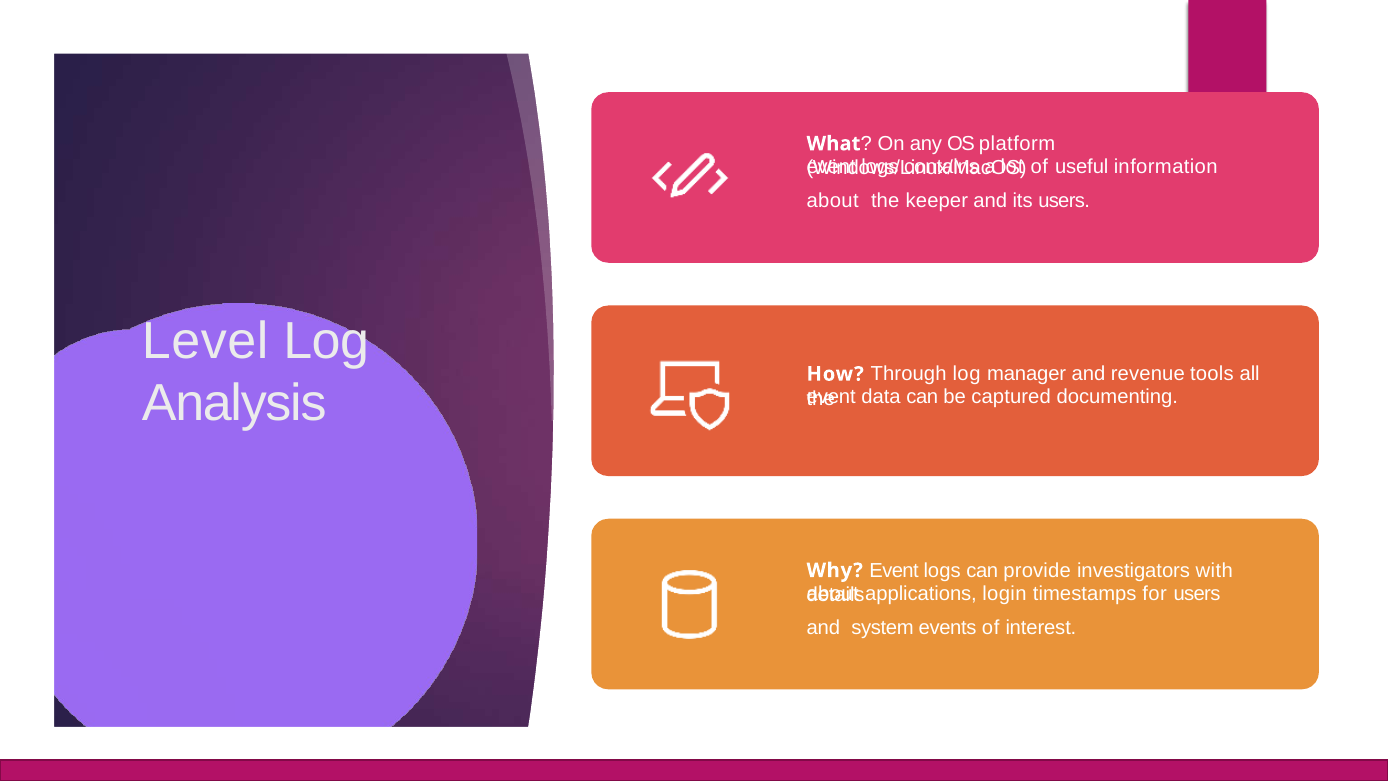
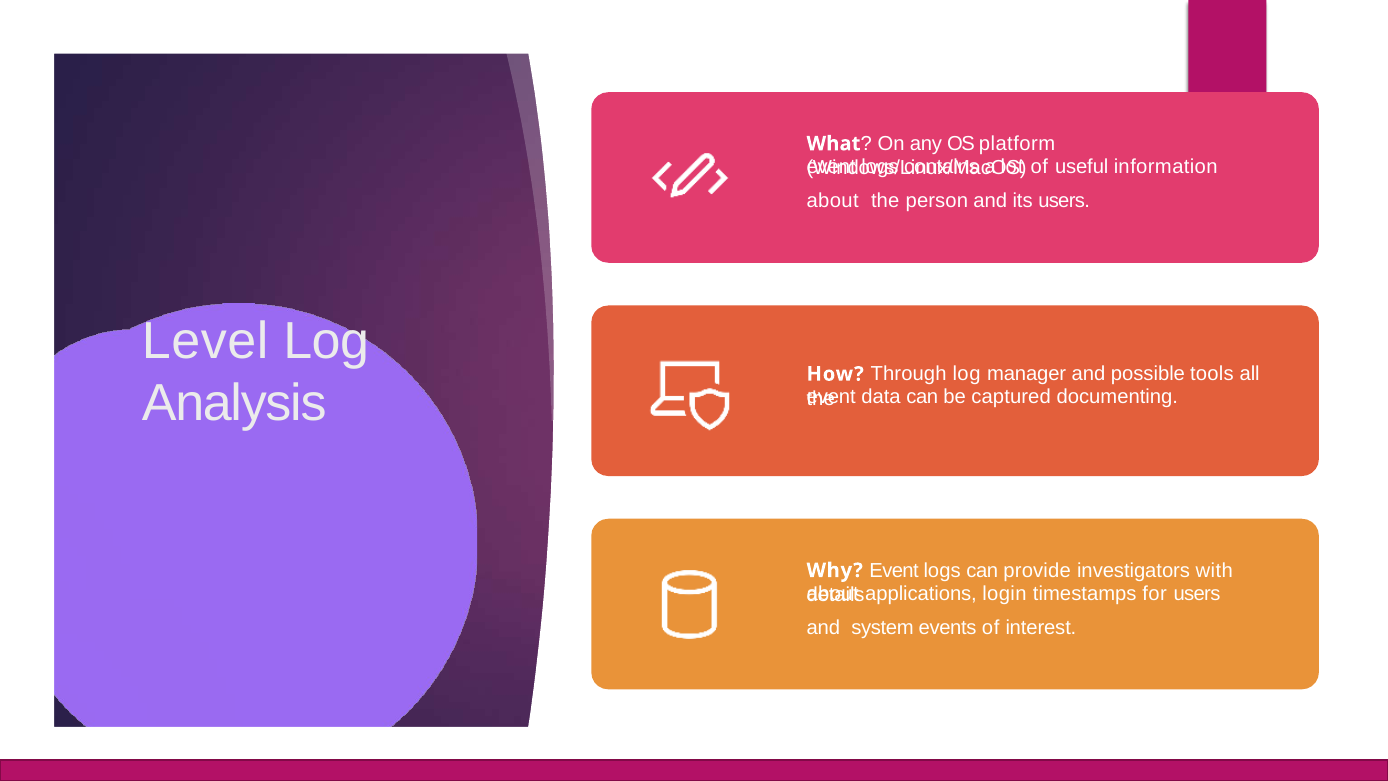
keeper: keeper -> person (937, 201)
revenue: revenue -> possible (1148, 374)
